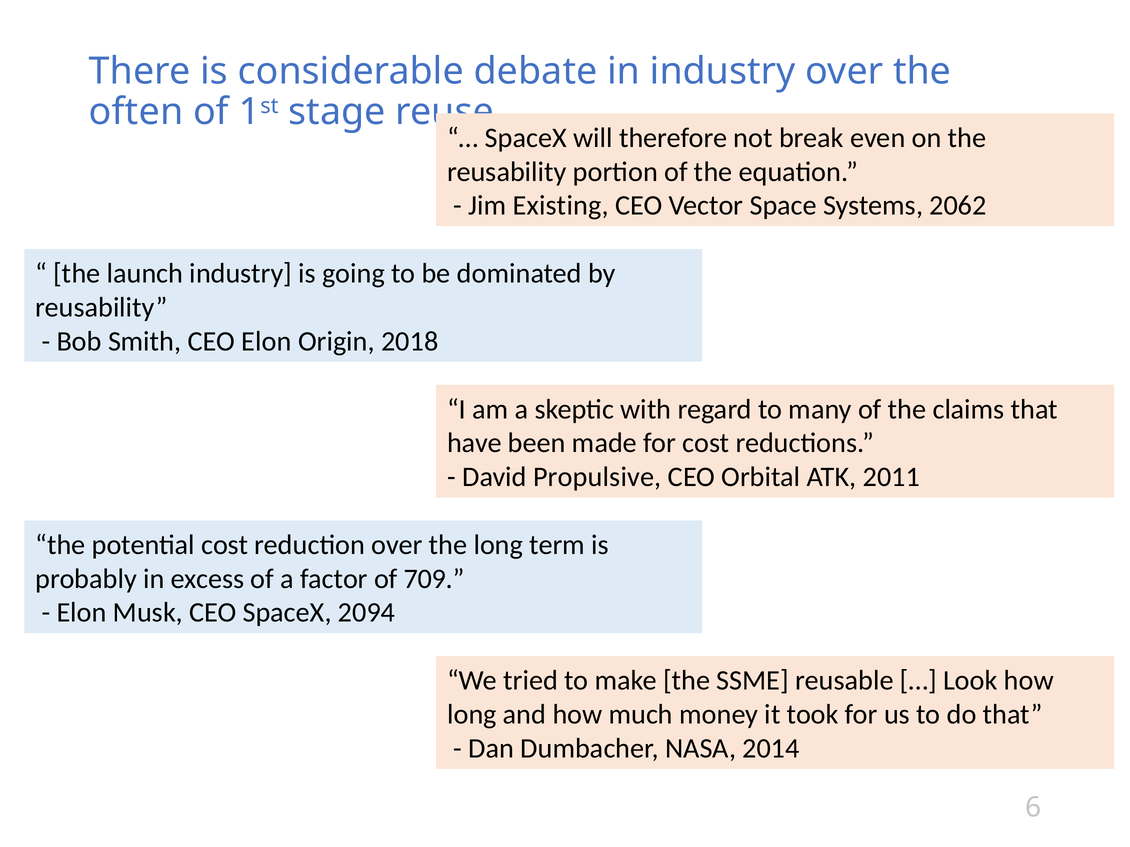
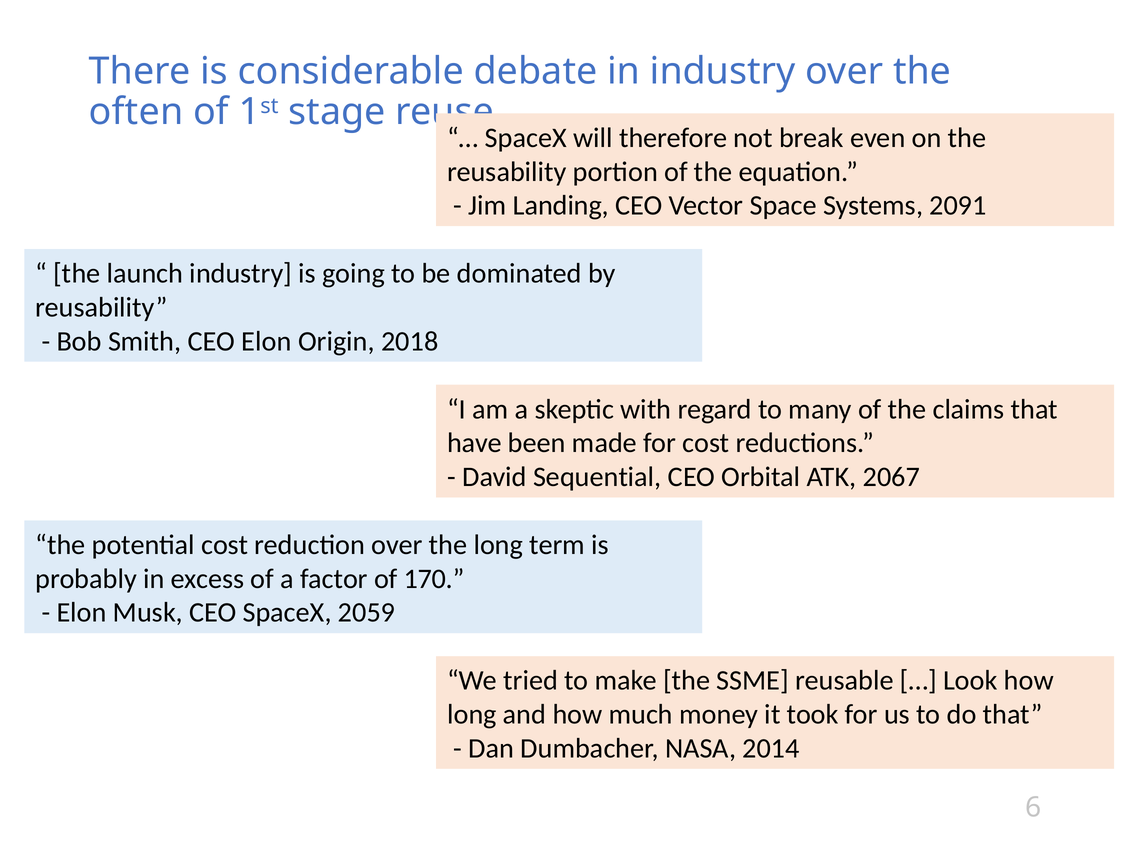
Existing: Existing -> Landing (561, 206)
2062: 2062 -> 2091 (958, 206)
Propulsive: Propulsive -> Sequential (597, 477)
2011: 2011 -> 2067 (891, 477)
709: 709 -> 170 (434, 579)
2094: 2094 -> 2059 (367, 613)
